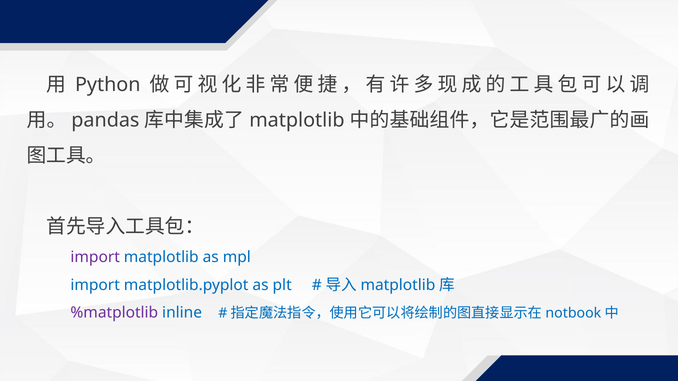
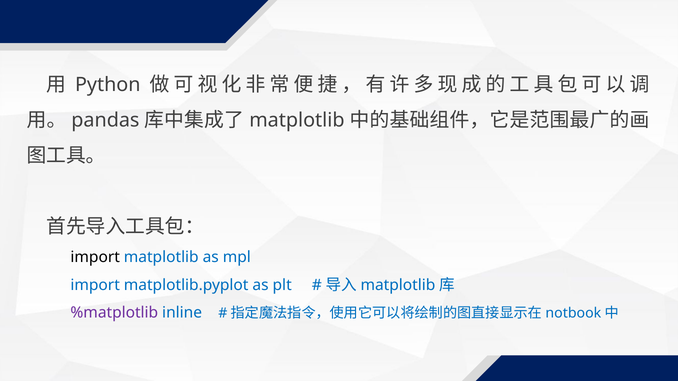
import colour: purple -> black (95, 257)
